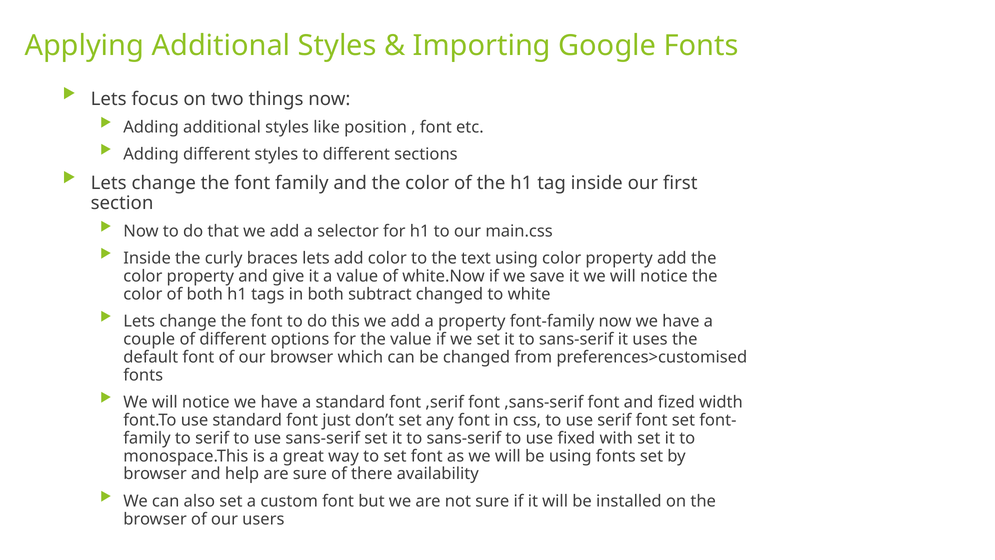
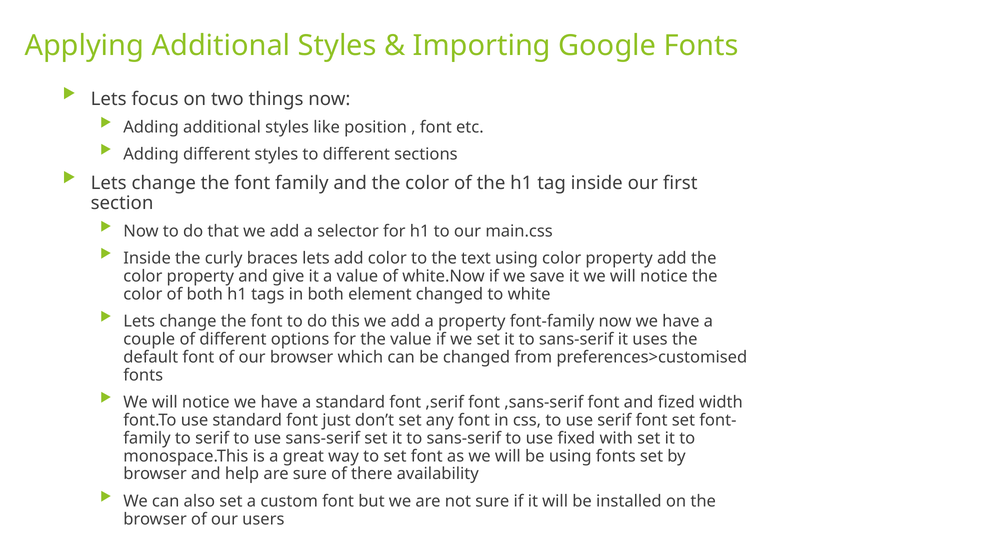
subtract: subtract -> element (380, 294)
